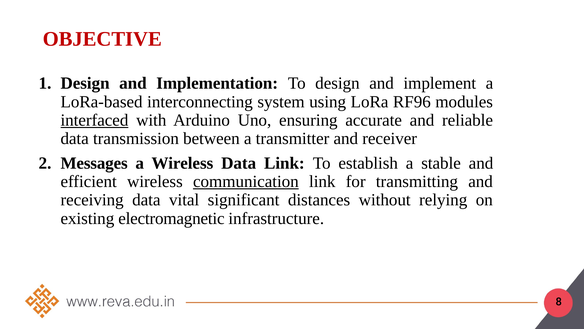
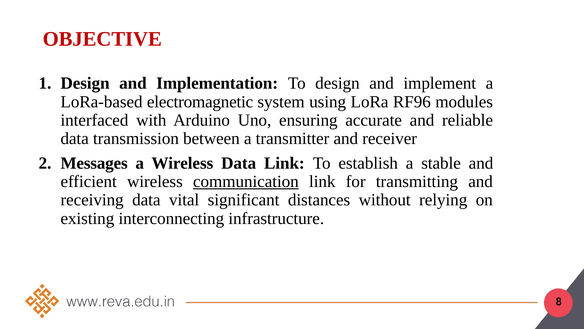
interconnecting: interconnecting -> electromagnetic (200, 102)
interfaced underline: present -> none (94, 120)
electromagnetic: electromagnetic -> interconnecting (171, 218)
